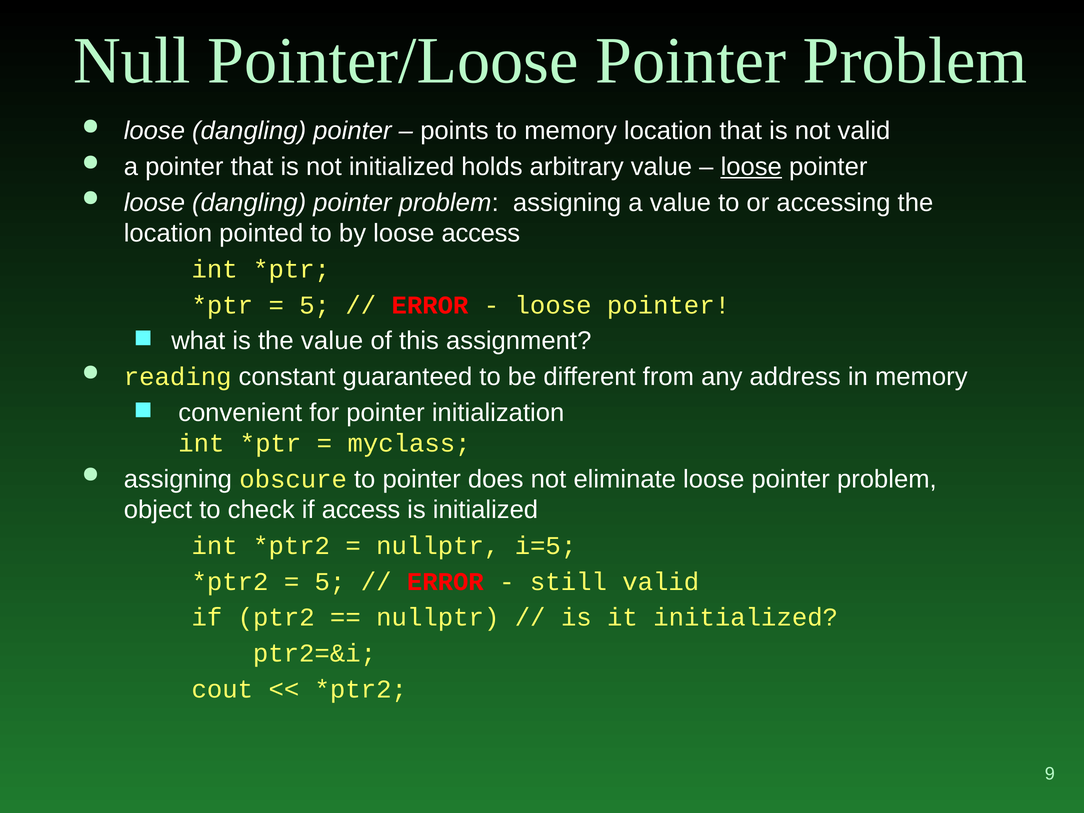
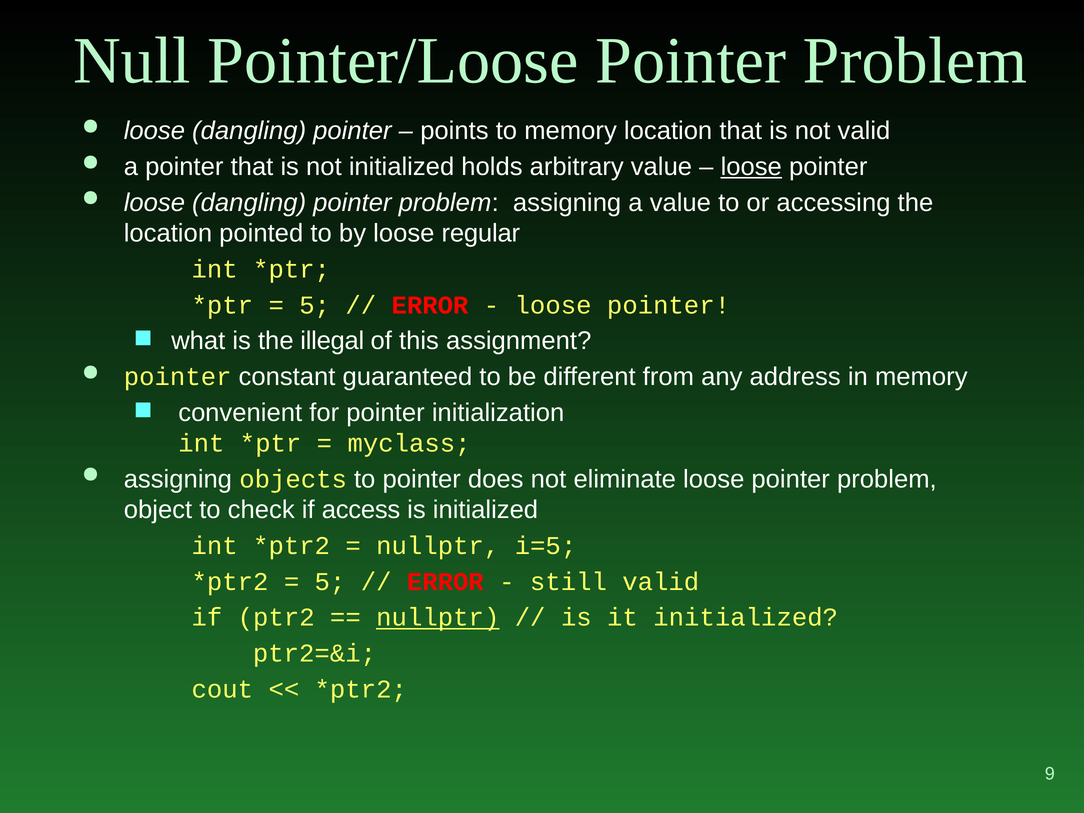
loose access: access -> regular (481, 233)
the value: value -> illegal (332, 341)
reading: reading -> pointer (178, 377)
obscure: obscure -> objects (293, 479)
nullptr underline: none -> present (438, 618)
